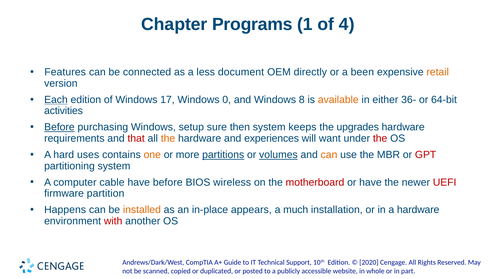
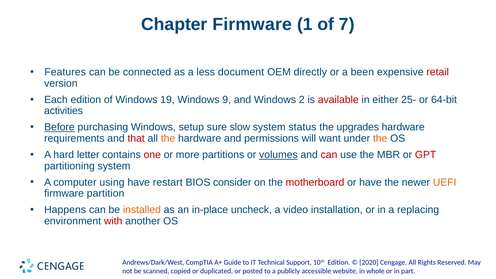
Chapter Programs: Programs -> Firmware (252, 24)
4: 4 -> 7 (347, 24)
retail colour: orange -> red (438, 72)
Each underline: present -> none (56, 100)
17: 17 -> 19 (167, 100)
0: 0 -> 9 (227, 100)
8: 8 -> 2 (302, 100)
available colour: orange -> red (338, 100)
36-: 36- -> 25- (409, 100)
then: then -> slow (240, 127)
keeps: keeps -> status (302, 127)
experiences: experiences -> permissions (272, 138)
the colour: red -> orange (380, 138)
uses: uses -> letter (88, 155)
one colour: orange -> red (152, 155)
partitions underline: present -> none (223, 155)
can colour: orange -> red (329, 155)
cable: cable -> using (112, 182)
have before: before -> restart (168, 182)
wireless: wireless -> consider (232, 182)
UEFI colour: red -> orange (445, 182)
appears: appears -> uncheck (251, 210)
much: much -> video (296, 210)
a hardware: hardware -> replacing (418, 210)
